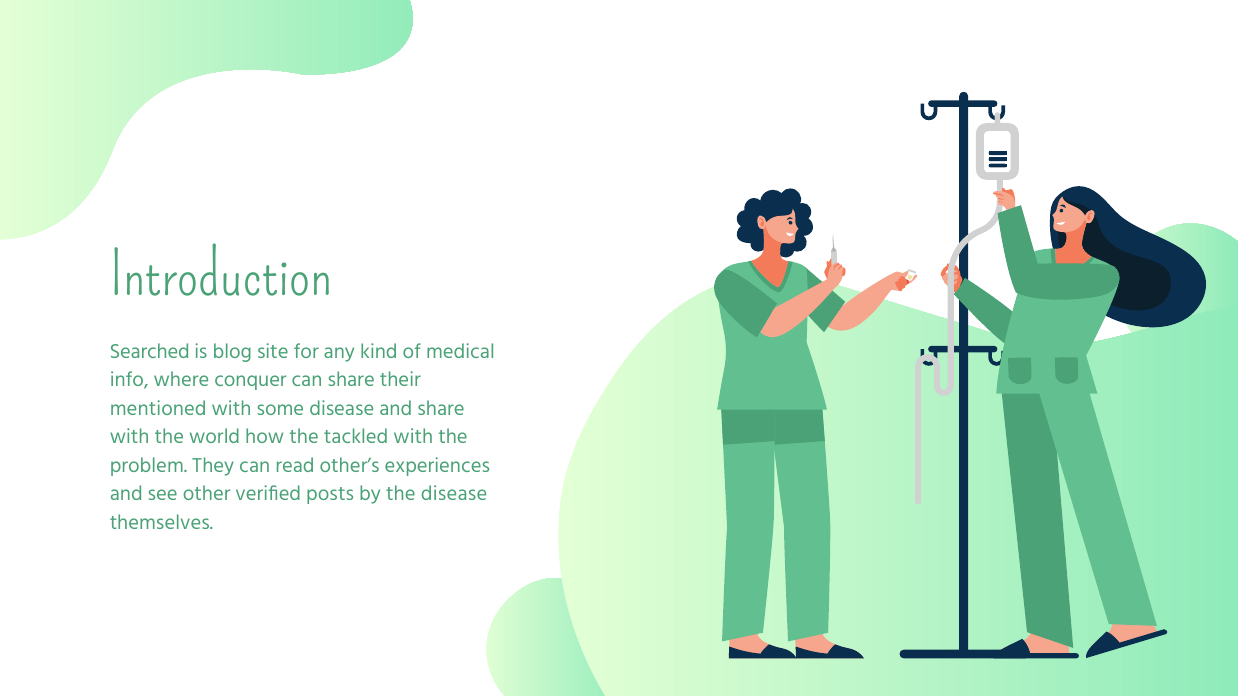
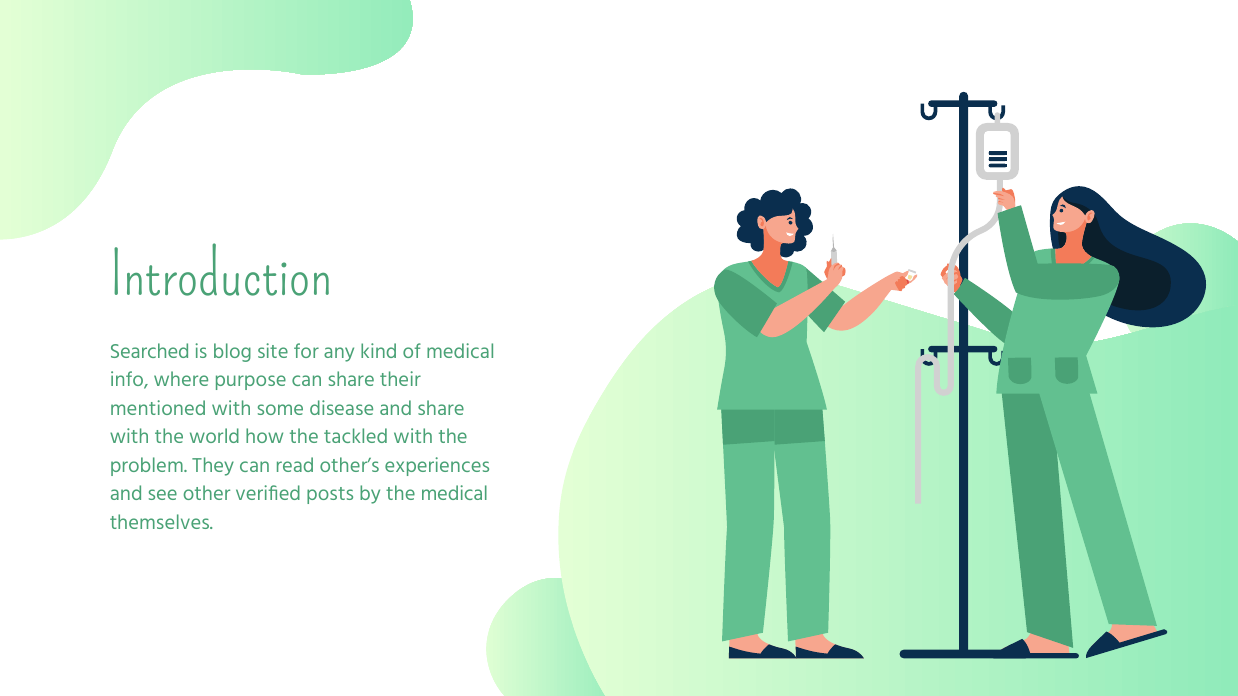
conquer: conquer -> purpose (250, 380)
the disease: disease -> medical (454, 494)
